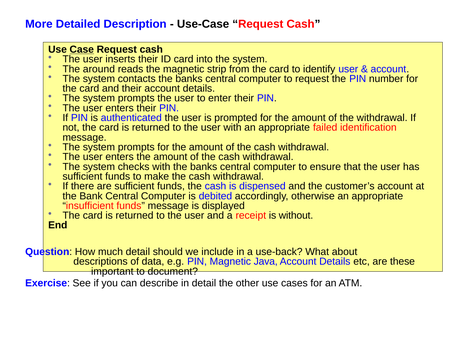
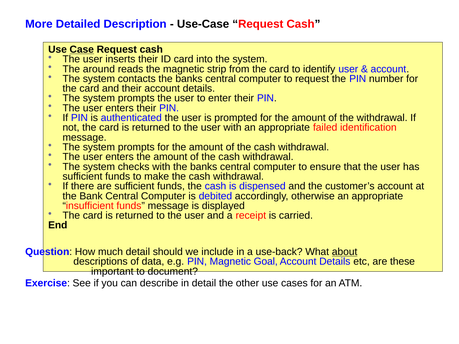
without: without -> carried (296, 216)
about underline: none -> present (345, 252)
Java: Java -> Goal (266, 262)
